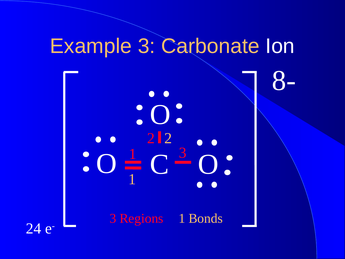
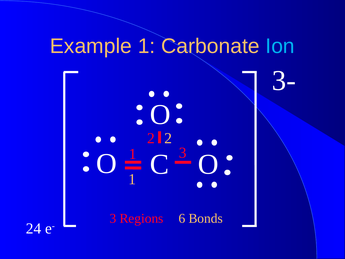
Example 3: 3 -> 1 (147, 46)
Ion colour: white -> light blue (280, 46)
8-: 8- -> 3- (284, 80)
Regions 1: 1 -> 6 (182, 218)
